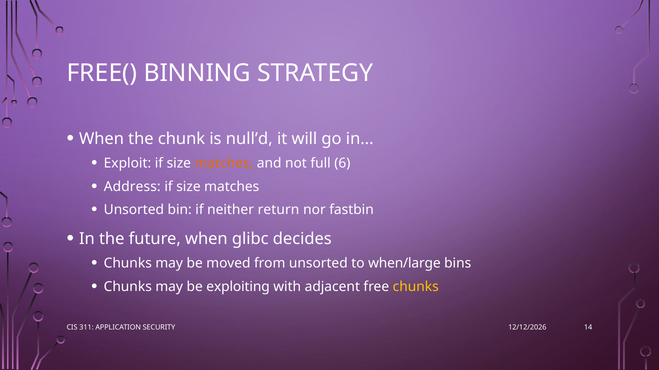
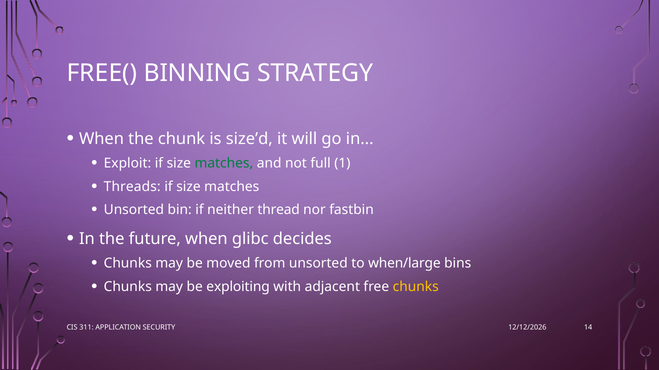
null’d: null’d -> size’d (249, 139)
matches colour: orange -> green (224, 164)
6: 6 -> 1 (342, 164)
Address: Address -> Threads (132, 187)
return: return -> thread (279, 210)
